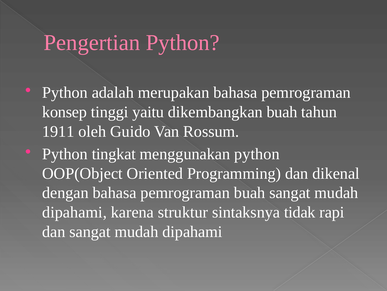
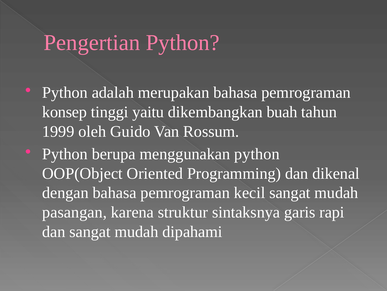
1911: 1911 -> 1999 (58, 131)
tingkat: tingkat -> berupa (114, 154)
pemrograman buah: buah -> kecil (250, 192)
dipahami: dipahami -> pasangan (74, 212)
tidak: tidak -> garis (300, 212)
